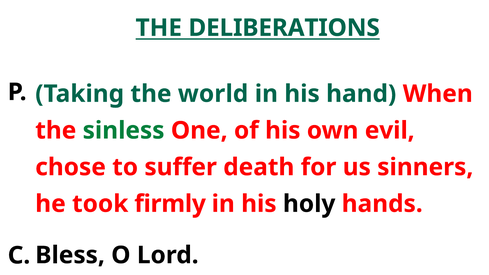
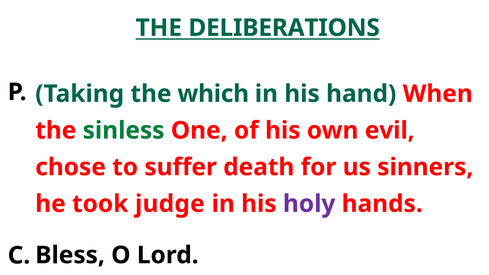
world: world -> which (213, 94)
firmly: firmly -> judge (170, 204)
holy colour: black -> purple (309, 204)
